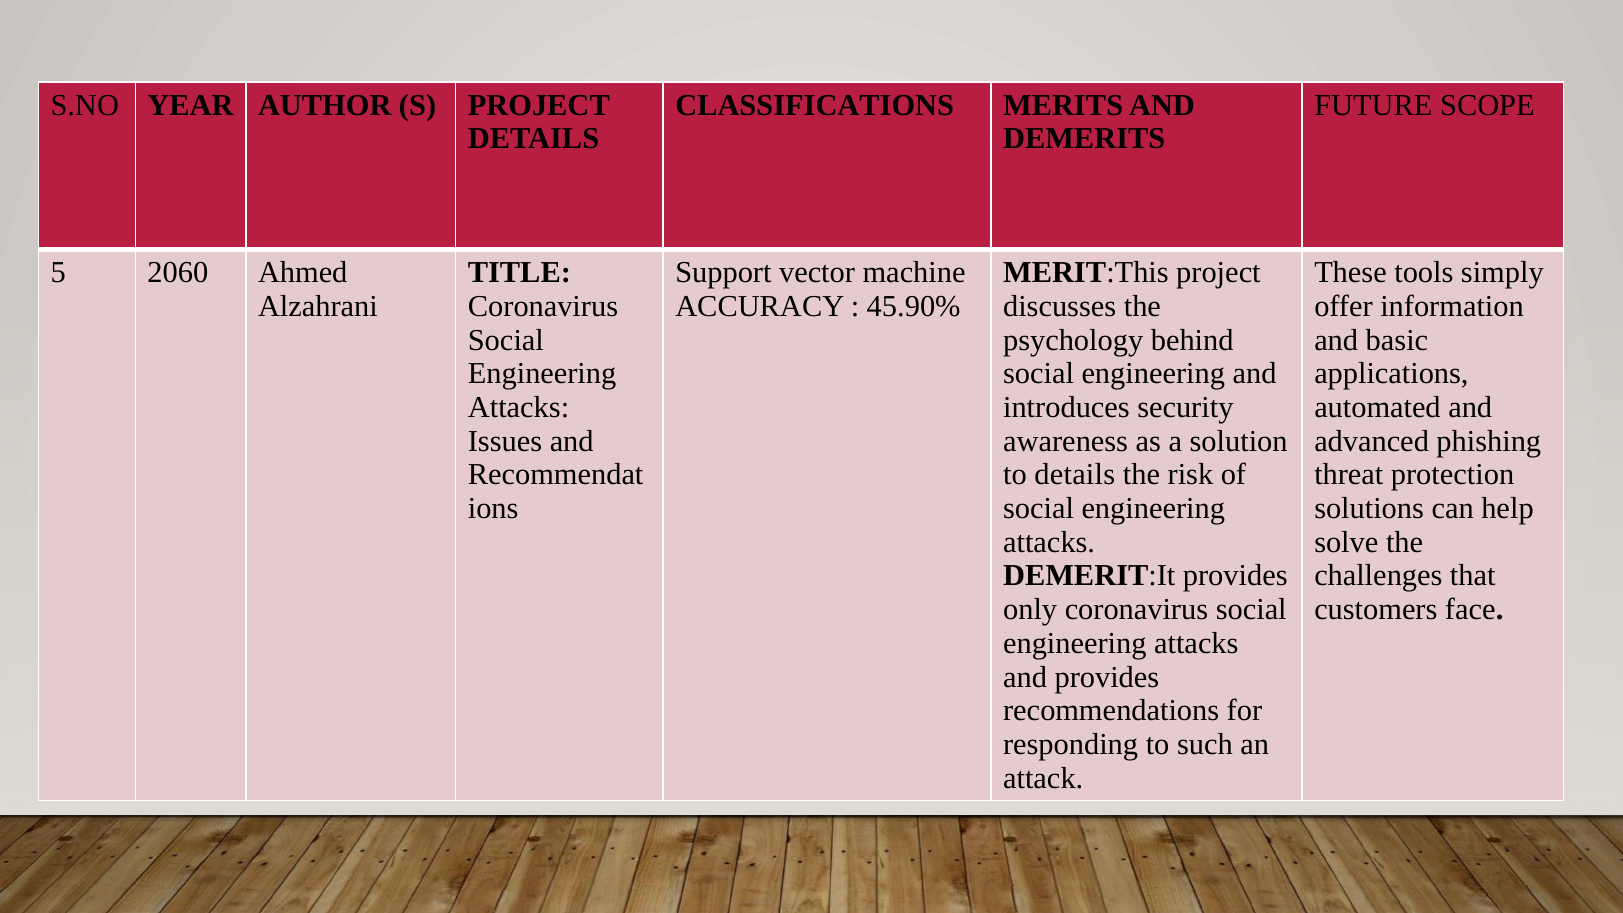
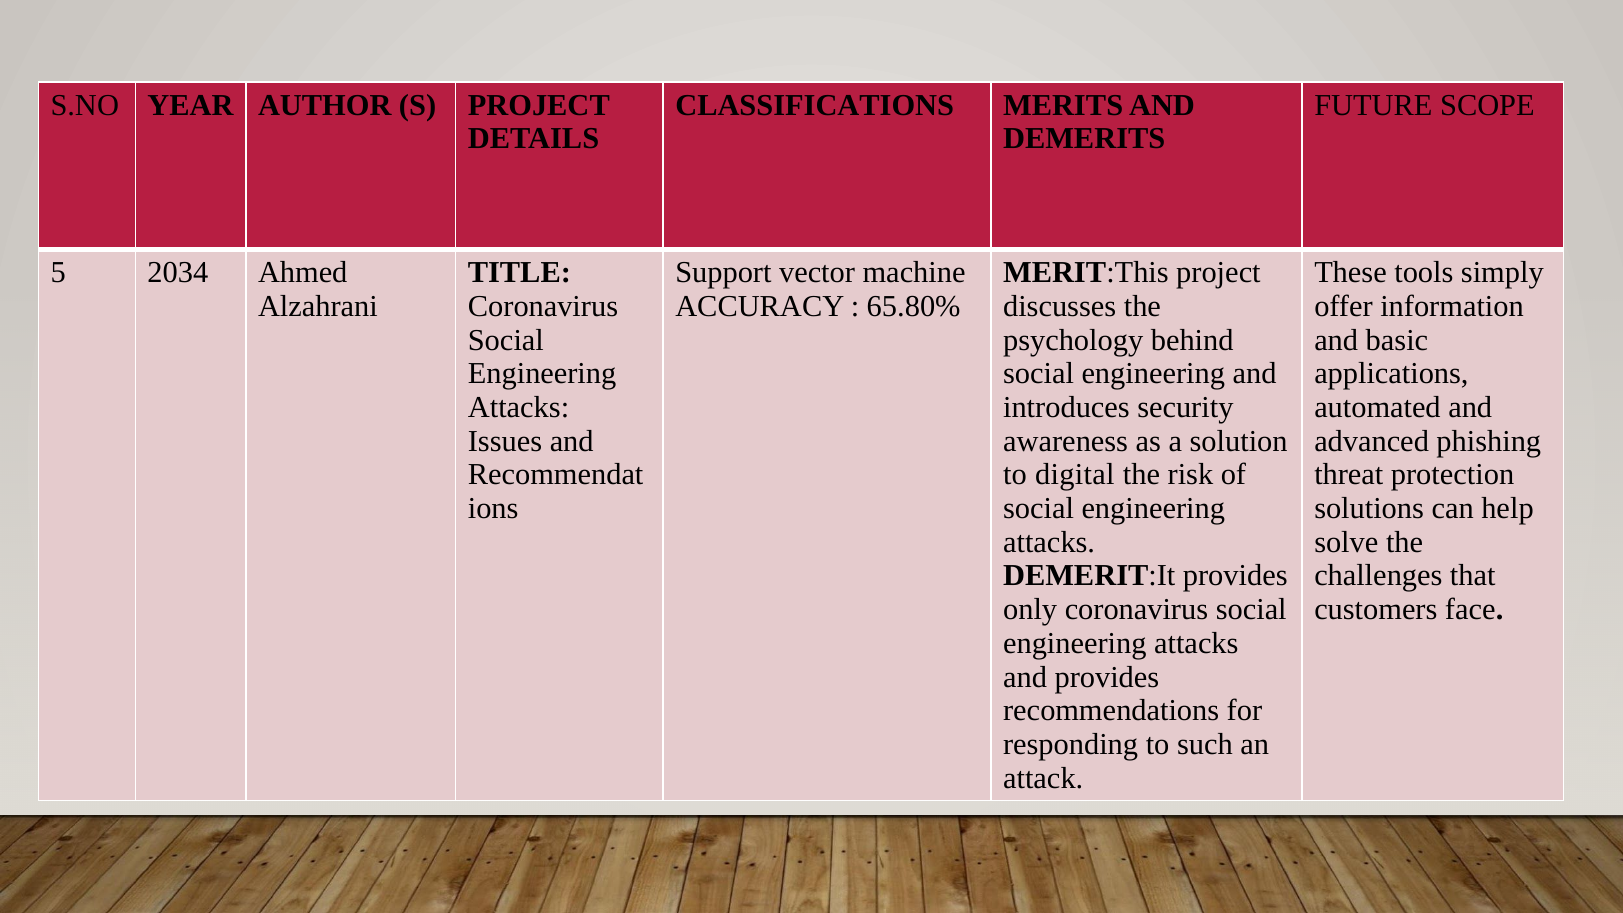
2060: 2060 -> 2034 (178, 273)
45.90%: 45.90% -> 65.80% (914, 306)
to details: details -> digital (1075, 475)
